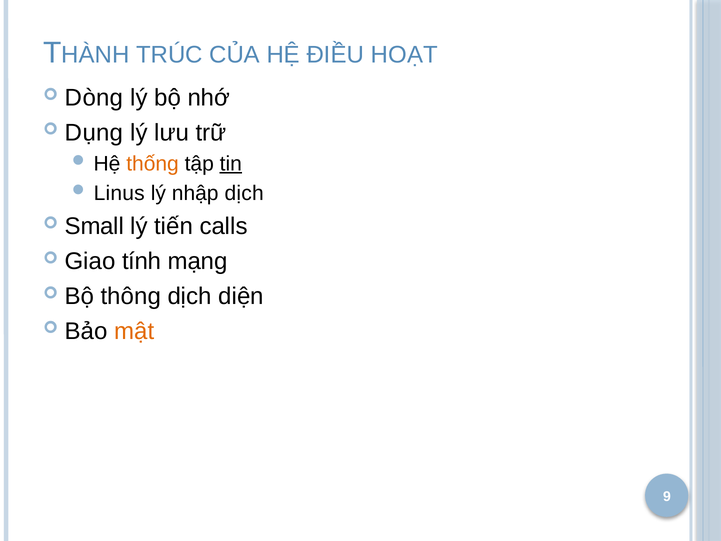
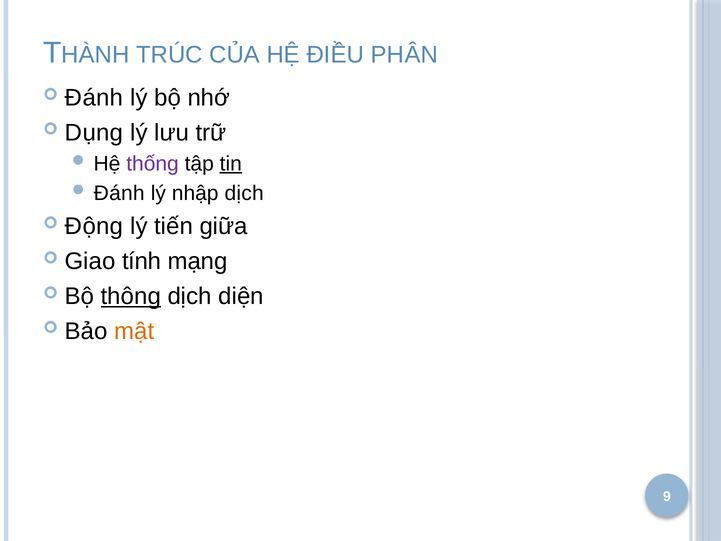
HOẠT: HOẠT -> PHÂN (404, 55)
Dòng: Dòng -> Đánh (94, 98)
thống colour: orange -> purple (153, 164)
Linus: Linus -> Đánh (119, 193)
Small: Small -> Động (94, 226)
calls: calls -> giữa (224, 226)
thông underline: none -> present (131, 296)
